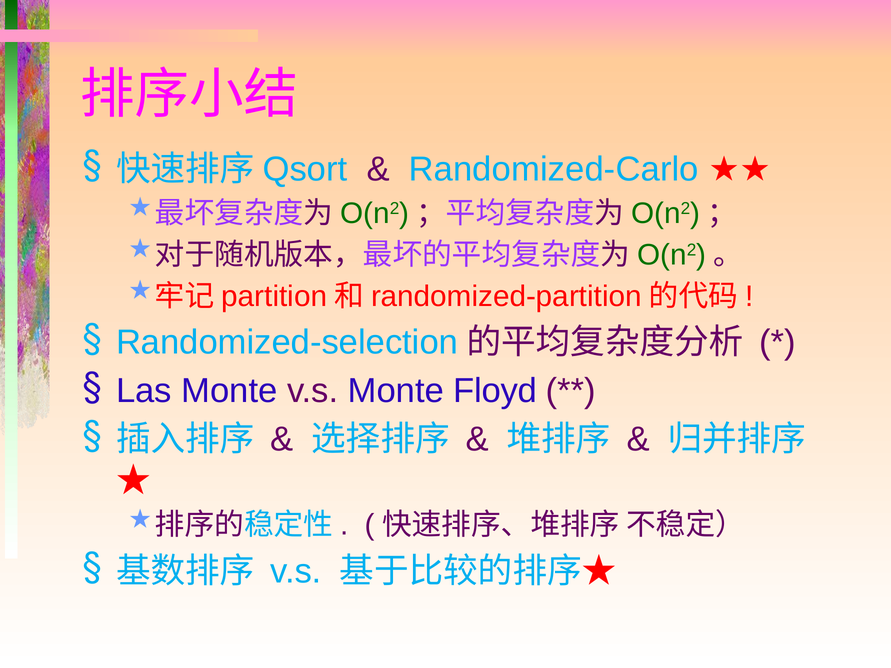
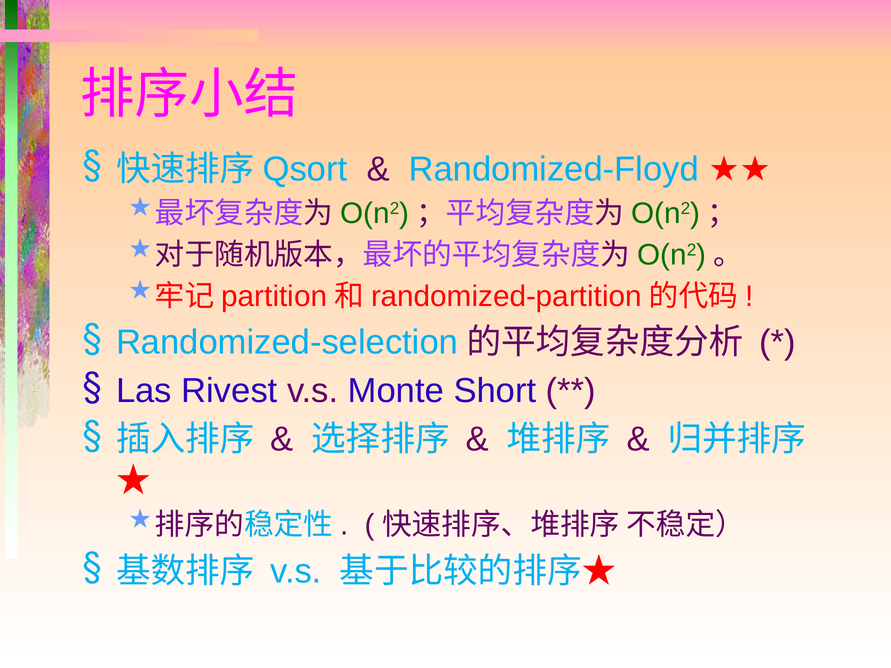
Randomized-Carlo: Randomized-Carlo -> Randomized-Floyd (554, 169)
Las Monte: Monte -> Rivest (229, 391)
Floyd: Floyd -> Short (495, 391)
